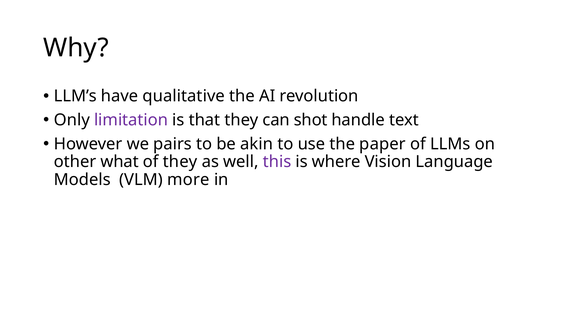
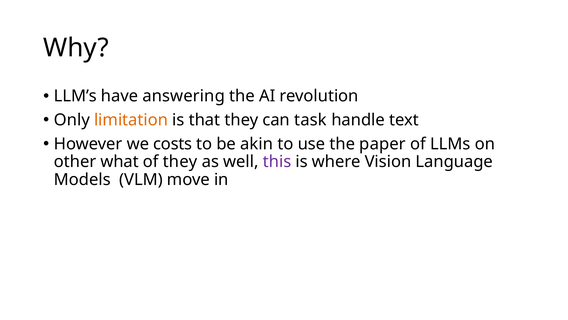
qualitative: qualitative -> answering (184, 96)
limitation colour: purple -> orange (131, 120)
shot: shot -> task (311, 120)
pairs: pairs -> costs (173, 144)
more: more -> move (188, 179)
